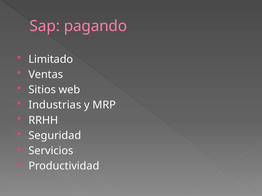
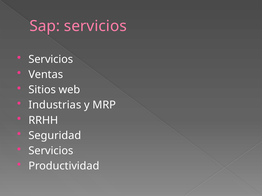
Sap pagando: pagando -> servicios (95, 26)
Limitado: Limitado -> Servicios (51, 59)
